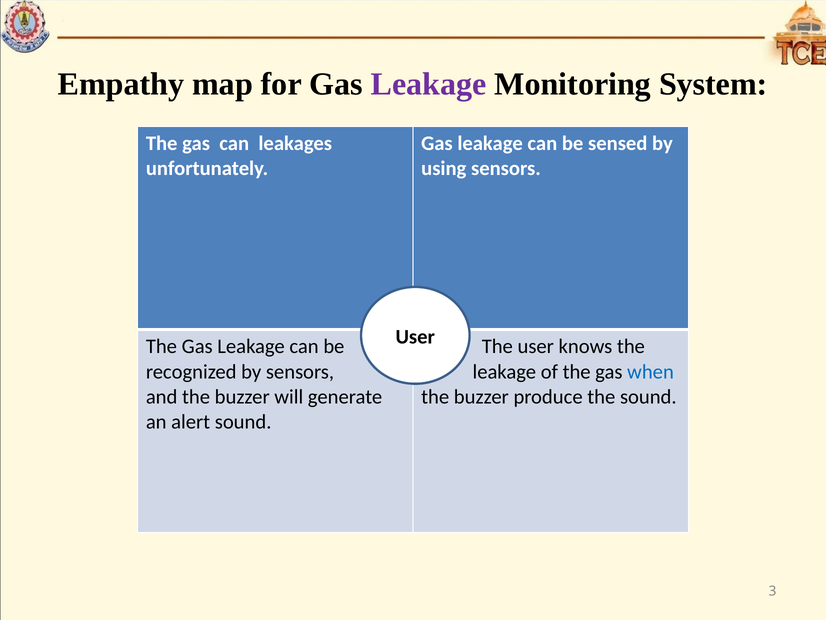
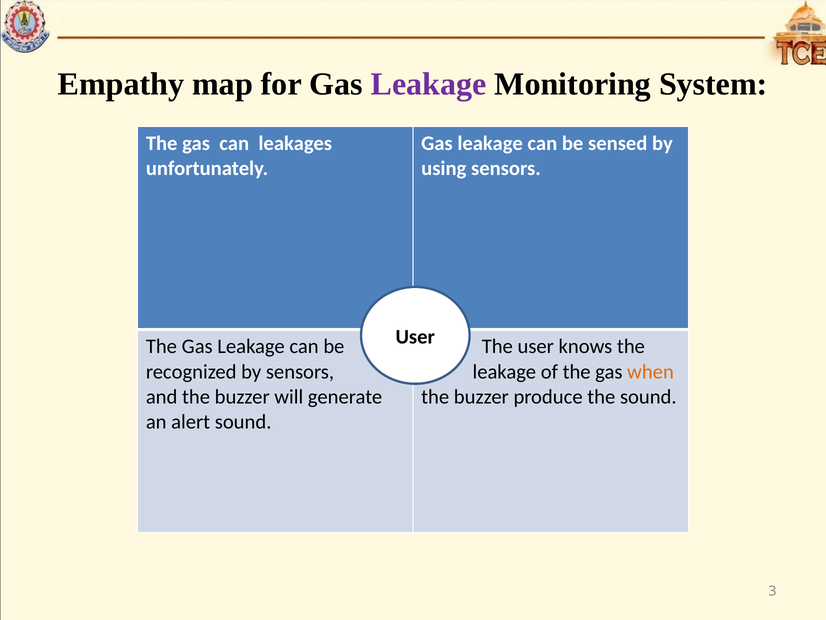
when colour: blue -> orange (650, 371)
